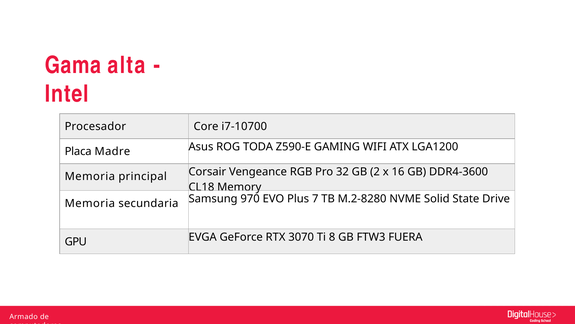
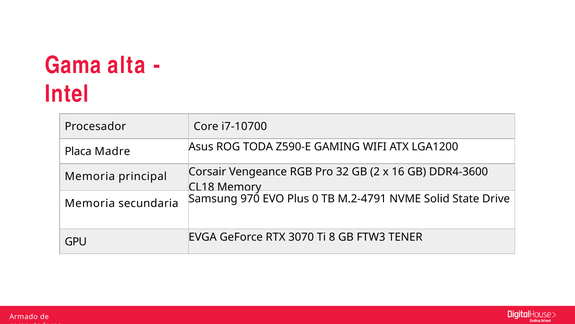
7: 7 -> 0 (315, 198)
M.2-8280: M.2-8280 -> M.2-4791 (362, 198)
FUERA: FUERA -> TENER (405, 237)
